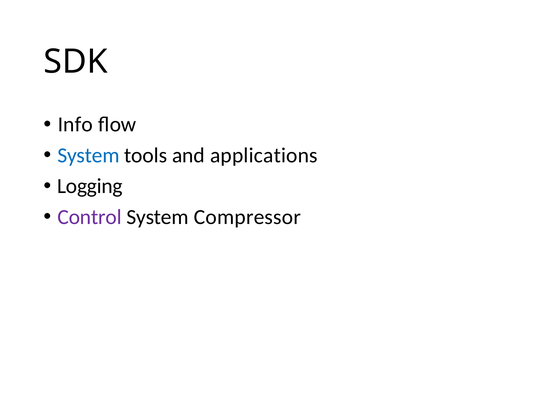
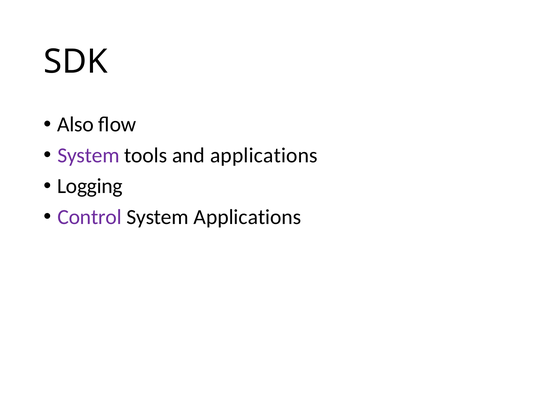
Info: Info -> Also (76, 125)
System colour: blue -> purple (88, 156)
System Compressor: Compressor -> Applications (247, 217)
